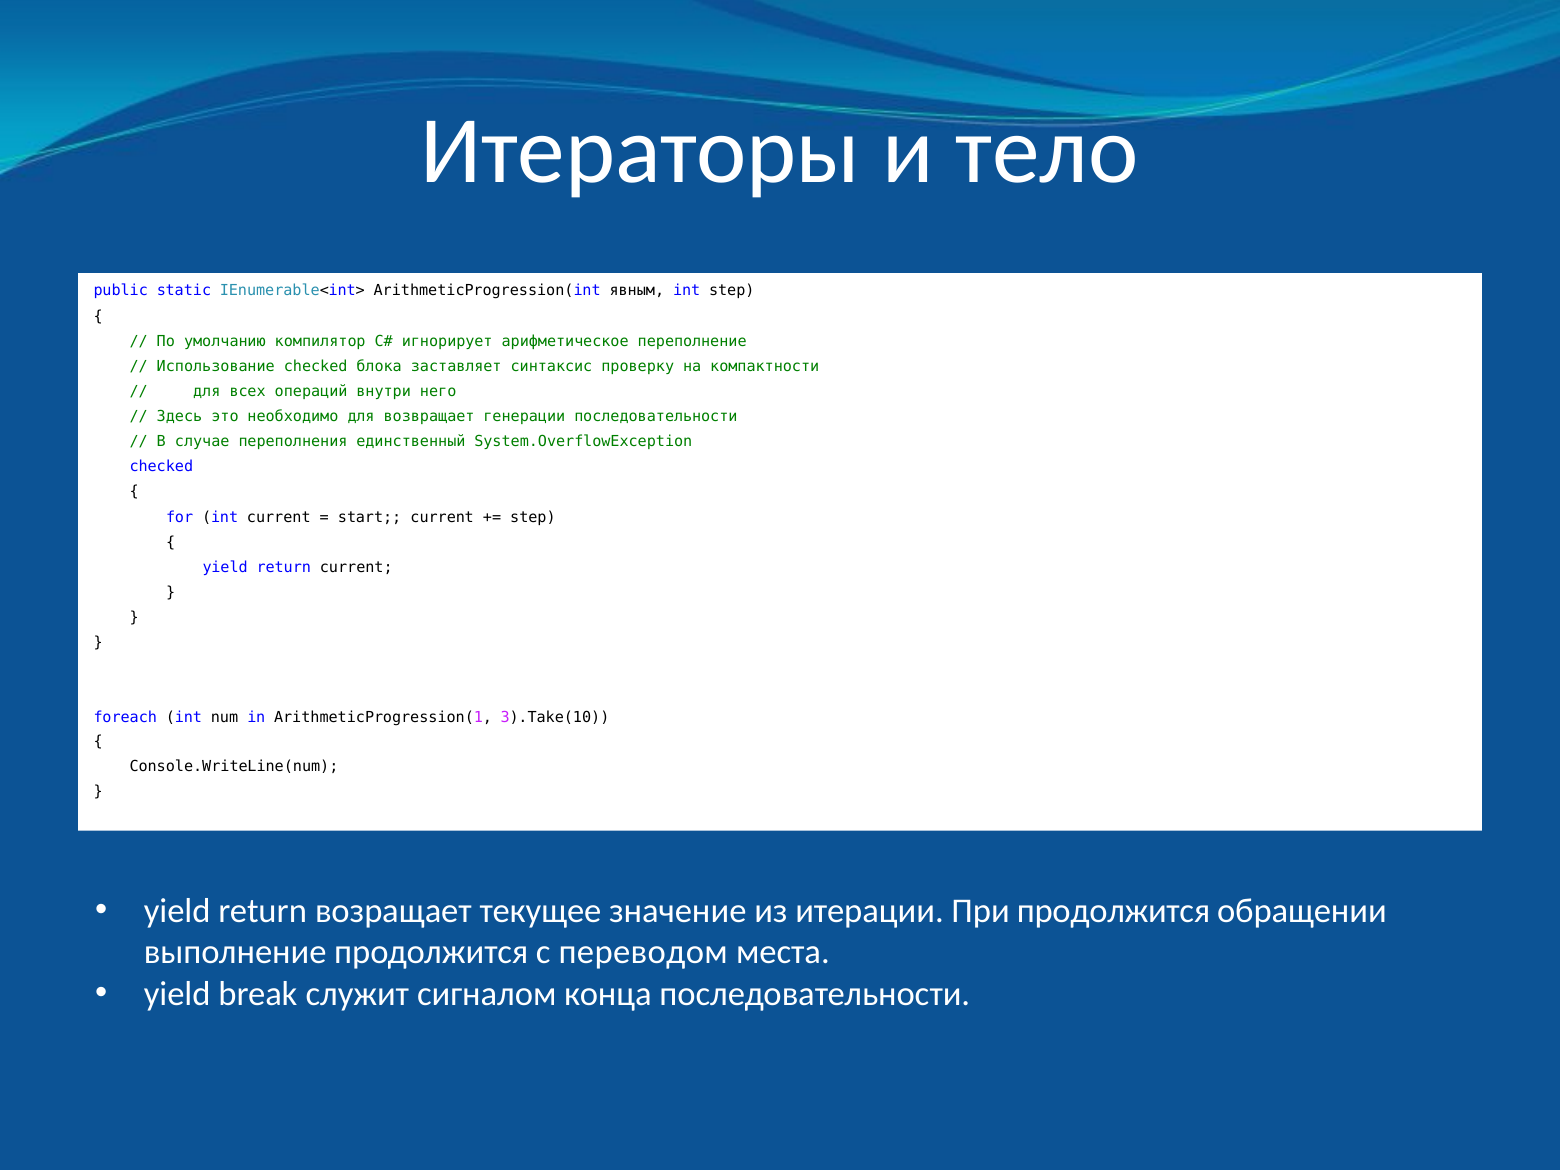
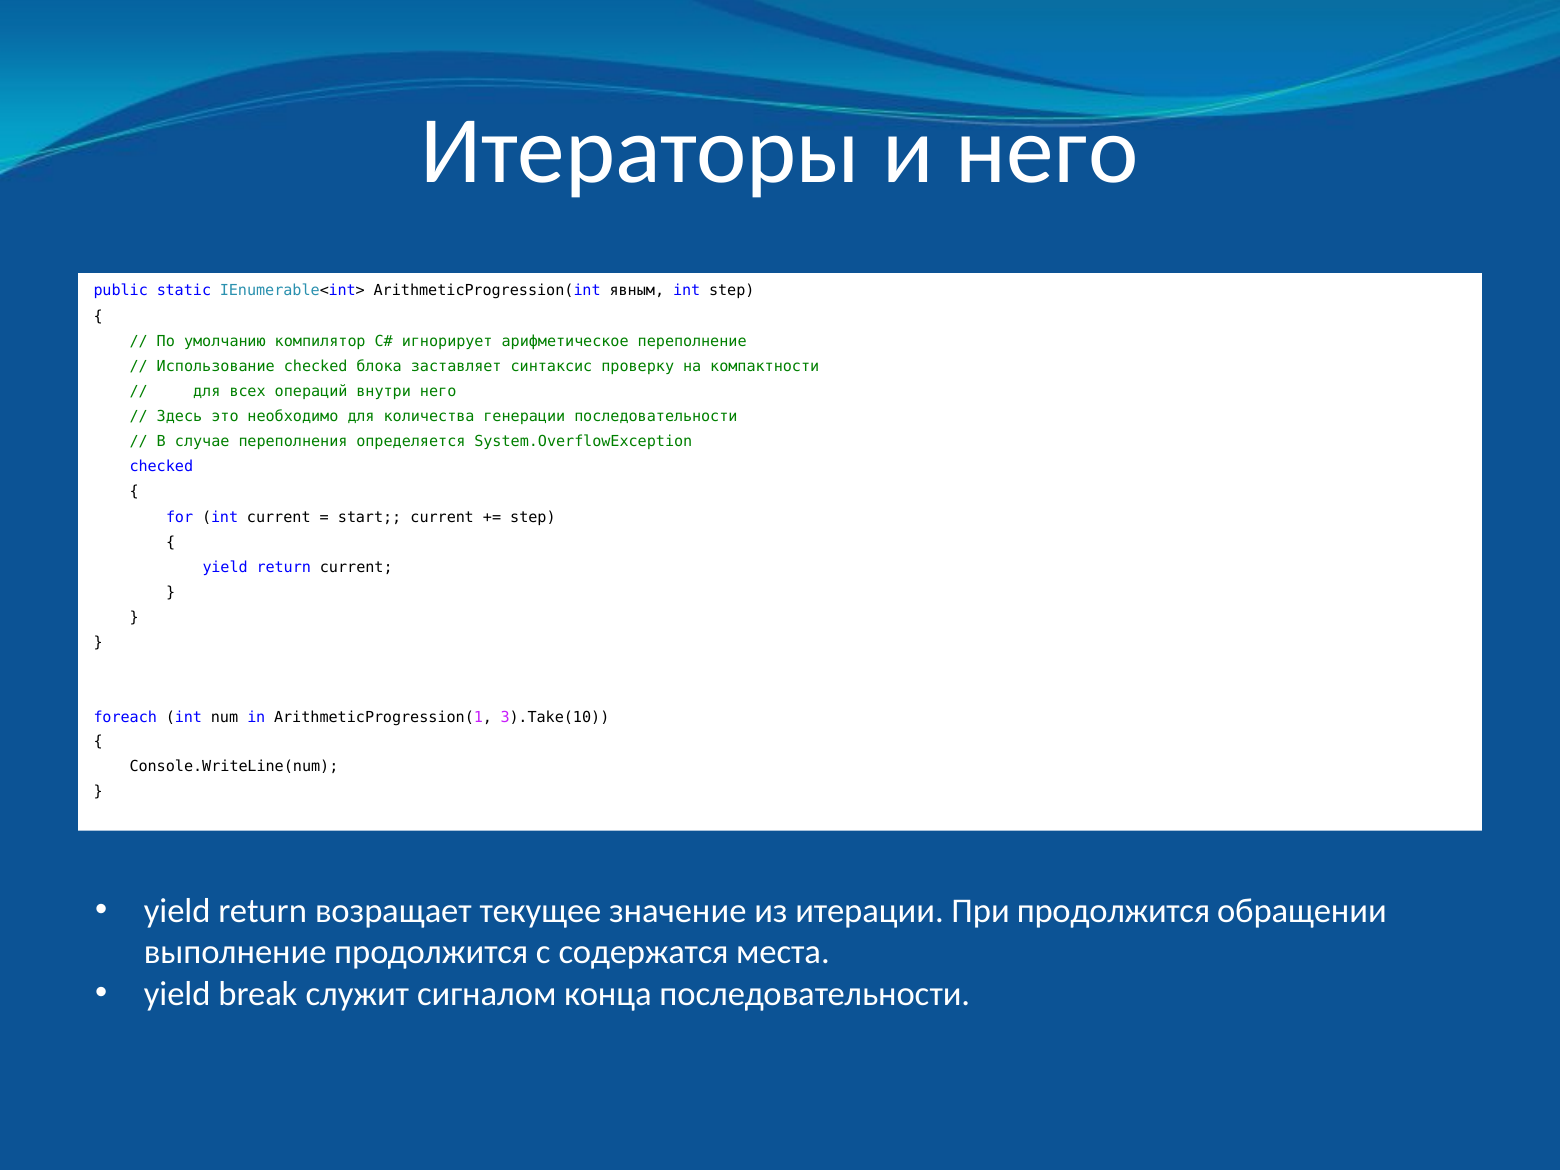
и тело: тело -> него (1047, 151)
возвращает: возвращает -> количества (429, 417)
единственный: единственный -> определяется (411, 442)
переводом: переводом -> содержатся (644, 952)
